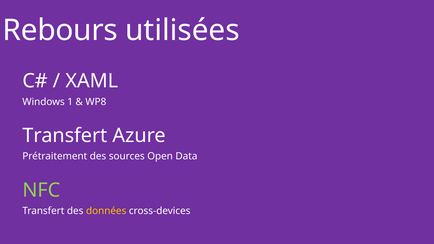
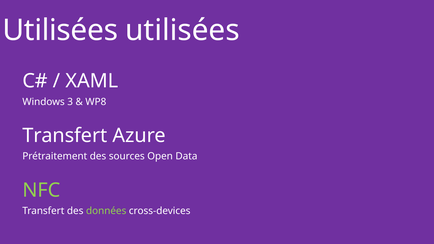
Rebours: Rebours -> Utilisées (60, 30)
1: 1 -> 3 (70, 102)
données colour: yellow -> light green (106, 211)
